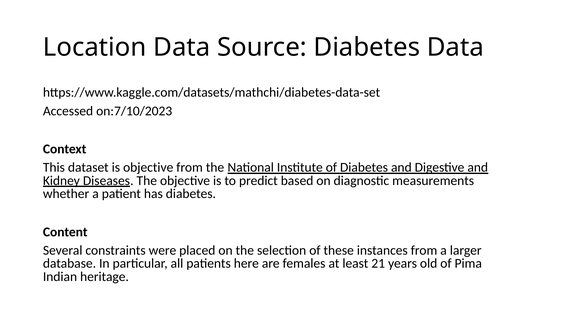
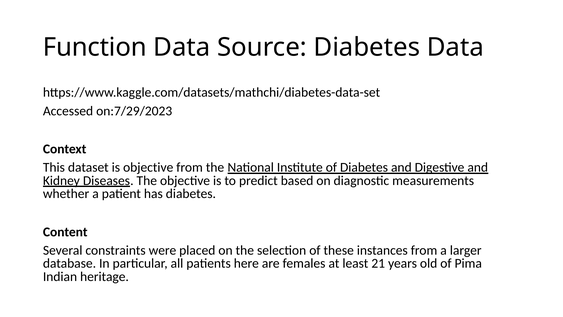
Location: Location -> Function (95, 47)
on:7/10/2023: on:7/10/2023 -> on:7/29/2023 (134, 111)
